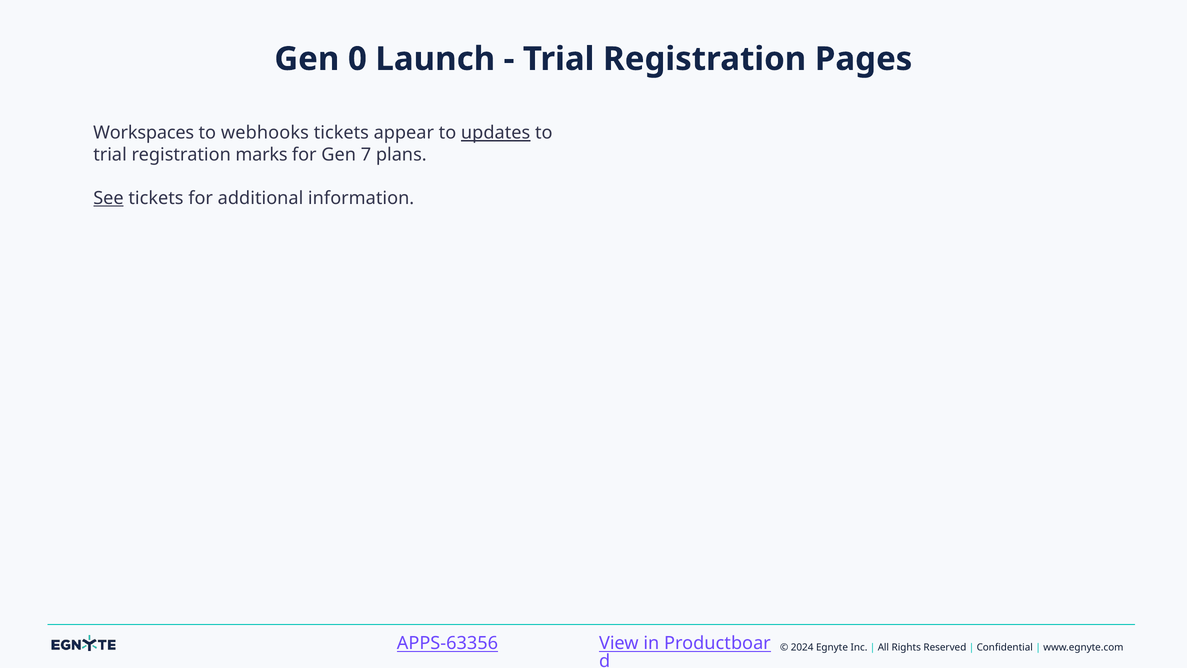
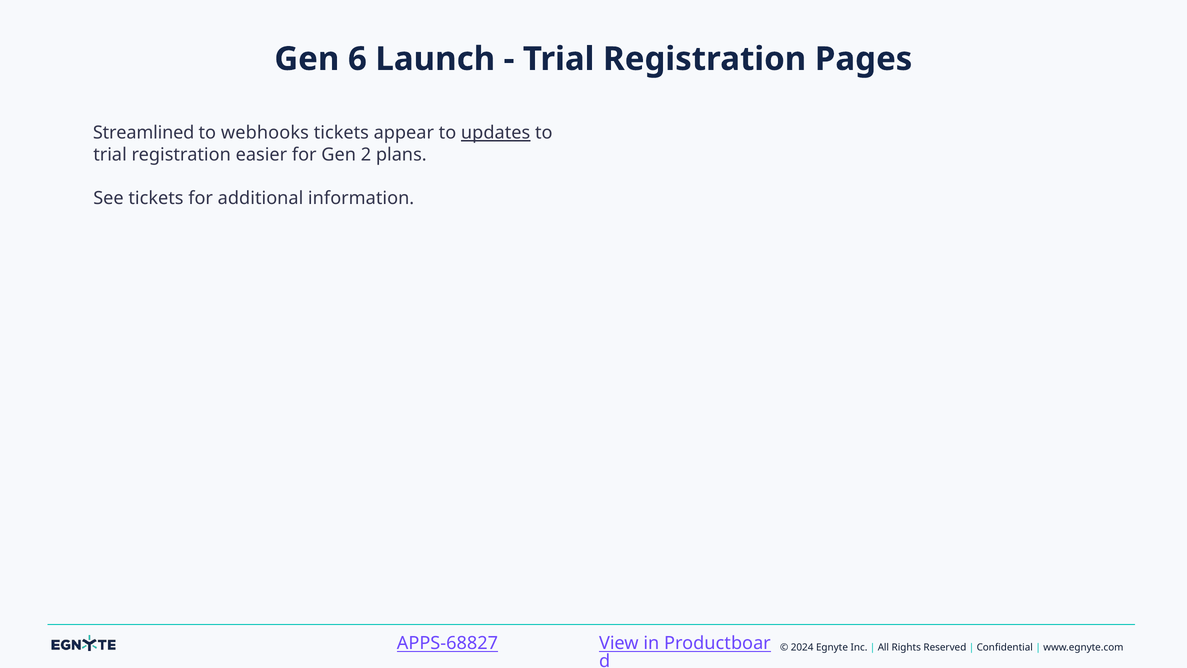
0: 0 -> 6 (357, 59)
Workspaces: Workspaces -> Streamlined (144, 133)
marks: marks -> easier (261, 155)
7: 7 -> 2 (366, 155)
See underline: present -> none (108, 198)
APPS-63356: APPS-63356 -> APPS-68827 (447, 643)
